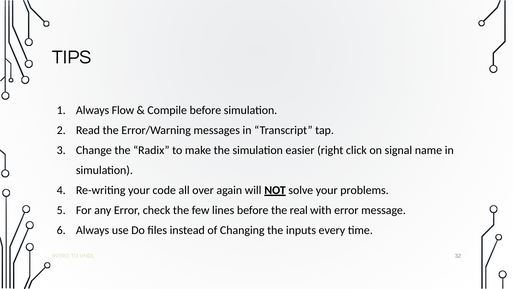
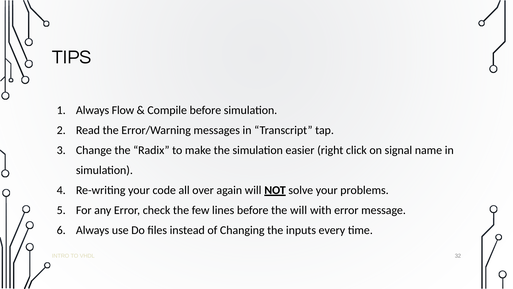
the real: real -> will (299, 210)
